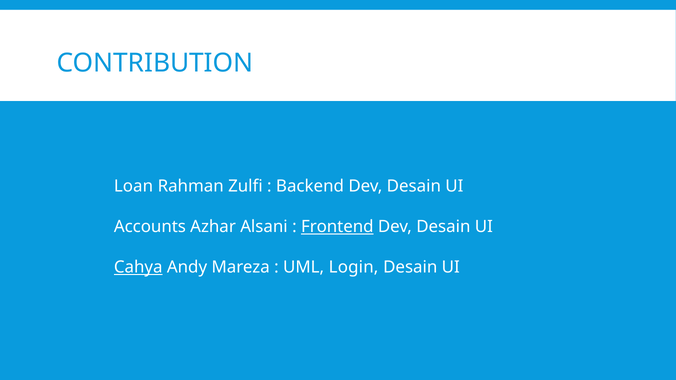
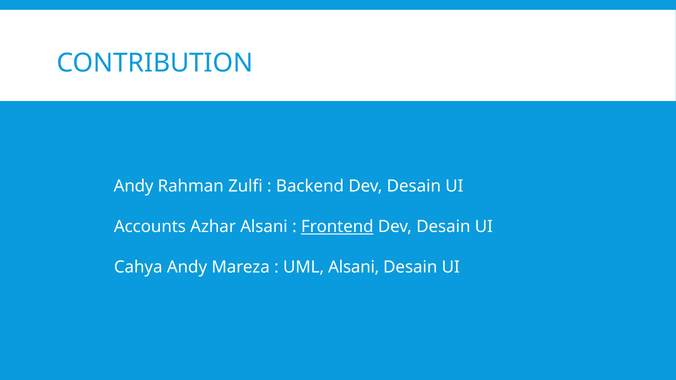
Loan: Loan -> Andy (134, 186)
Cahya underline: present -> none (138, 268)
UML Login: Login -> Alsani (354, 268)
